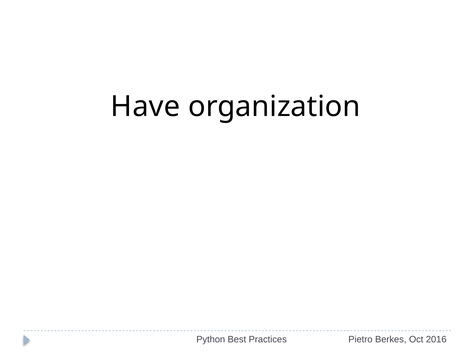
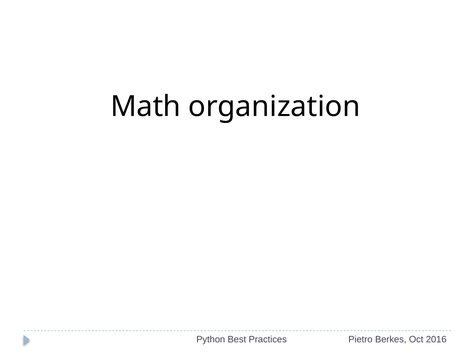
Have: Have -> Math (146, 106)
